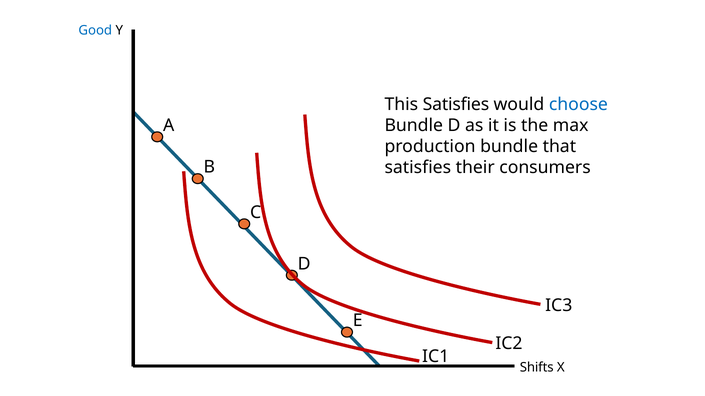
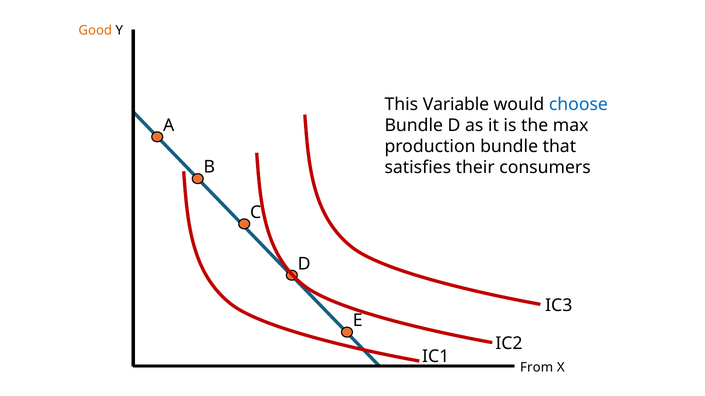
Good colour: blue -> orange (95, 30)
This Satisfies: Satisfies -> Variable (456, 104)
Shifts: Shifts -> From (537, 368)
